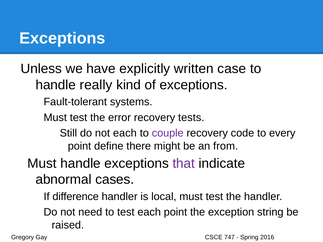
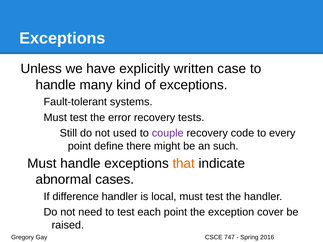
really: really -> many (96, 85)
not each: each -> used (125, 133)
from: from -> such (226, 146)
that colour: purple -> orange (184, 164)
string: string -> cover (270, 212)
